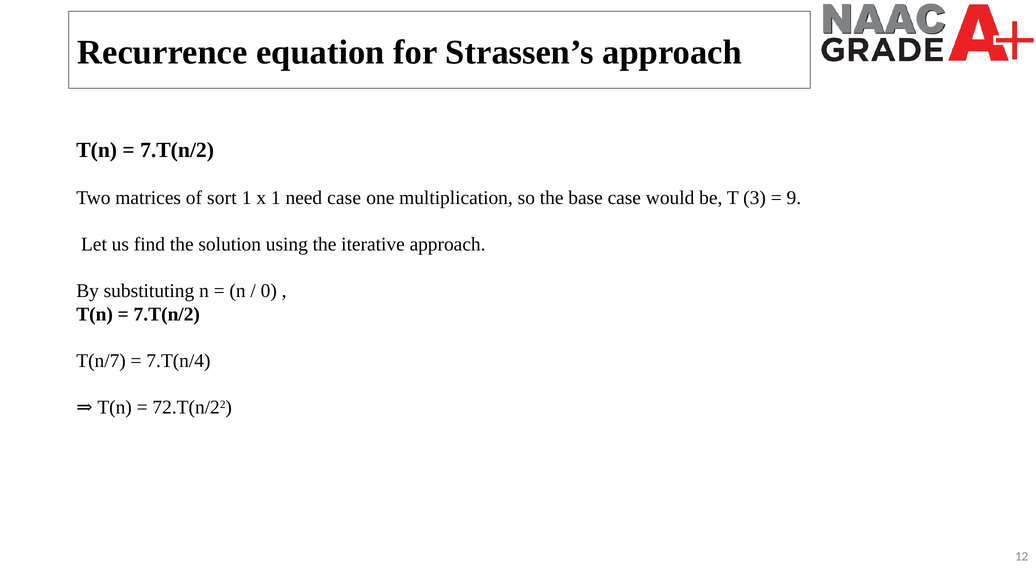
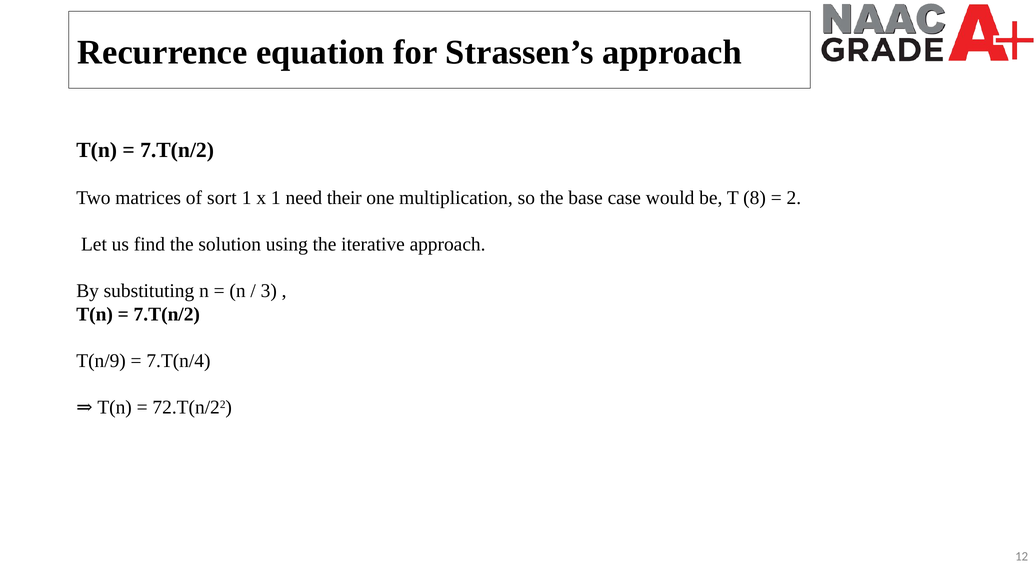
need case: case -> their (344, 198)
3: 3 -> 8 (755, 198)
9: 9 -> 2 (794, 198)
0: 0 -> 3 (269, 291)
T(n/7: T(n/7 -> T(n/9 (101, 361)
